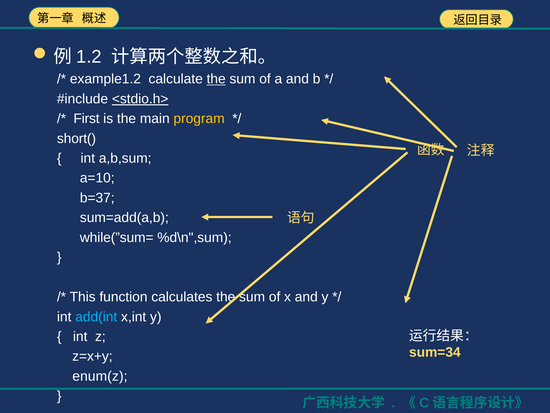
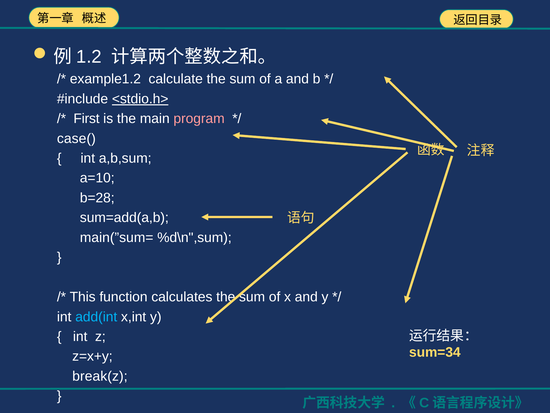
the underline: present -> none (216, 79)
program colour: yellow -> pink (199, 119)
short(: short( -> case( (76, 138)
b=37: b=37 -> b=28 (97, 198)
while(”sum=: while(”sum= -> main(”sum= (117, 237)
enum(z: enum(z -> break(z (100, 376)
